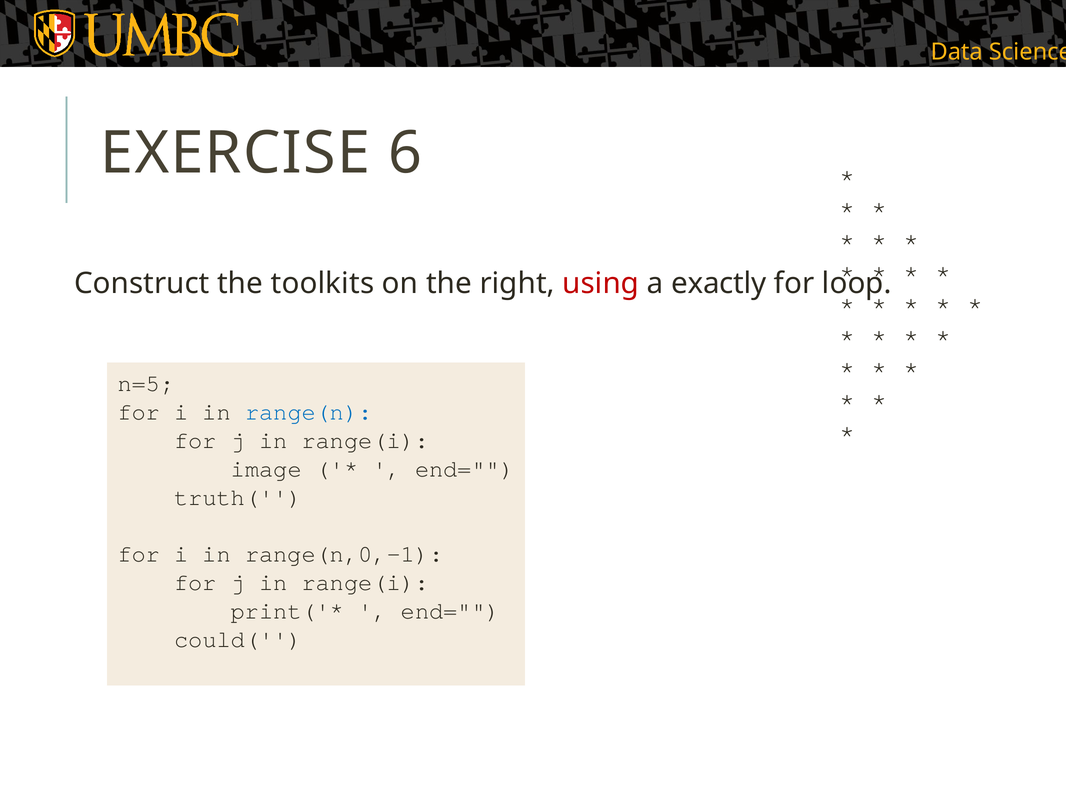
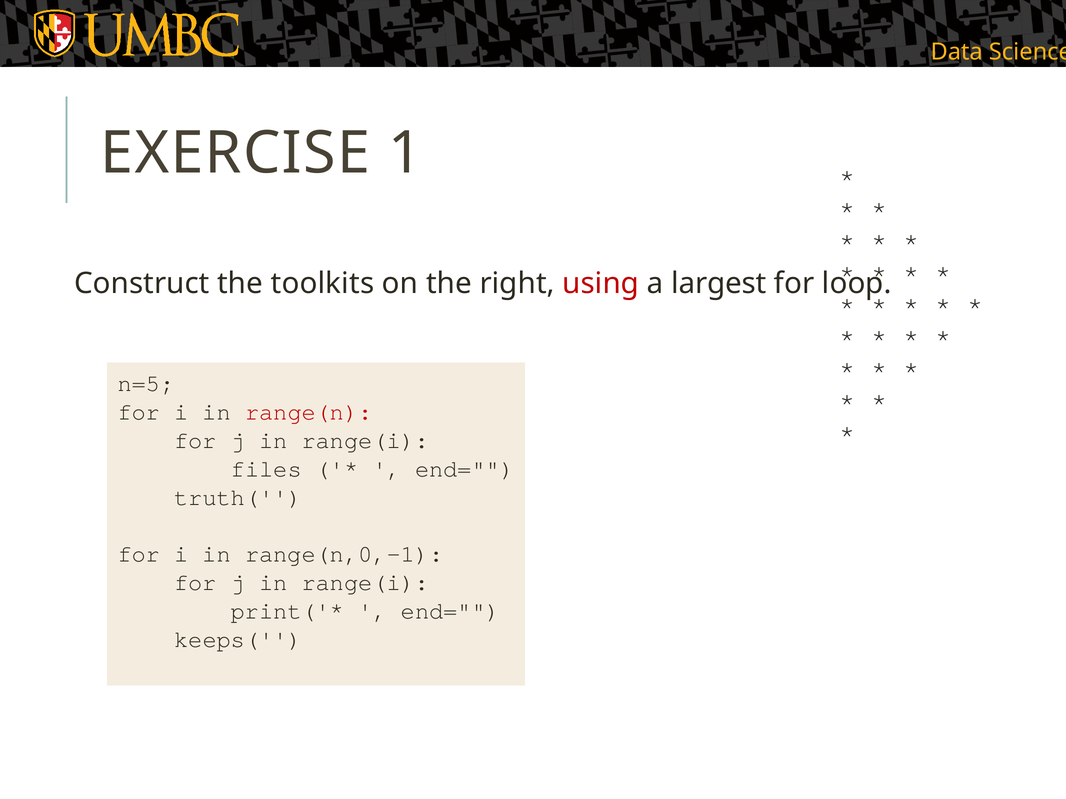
6: 6 -> 1 (405, 153)
exactly: exactly -> largest (719, 283)
range(n colour: blue -> red (309, 412)
image: image -> files (266, 469)
could(: could( -> keeps( (238, 640)
